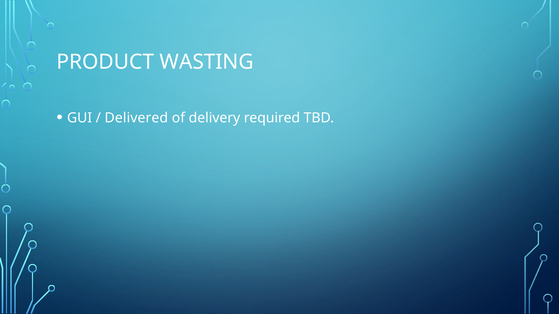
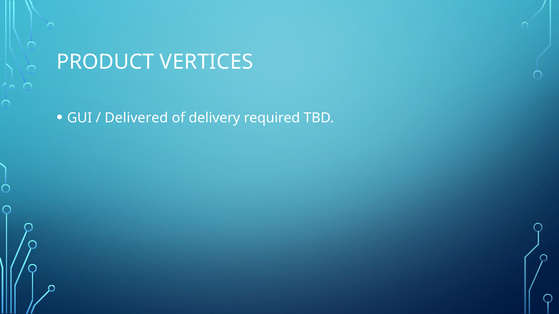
WASTING: WASTING -> VERTICES (207, 62)
